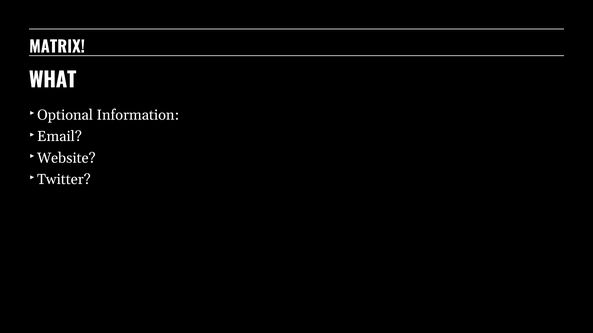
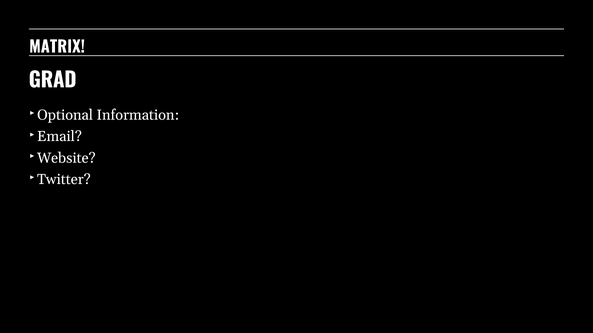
WHAT: WHAT -> GRAD (53, 81)
